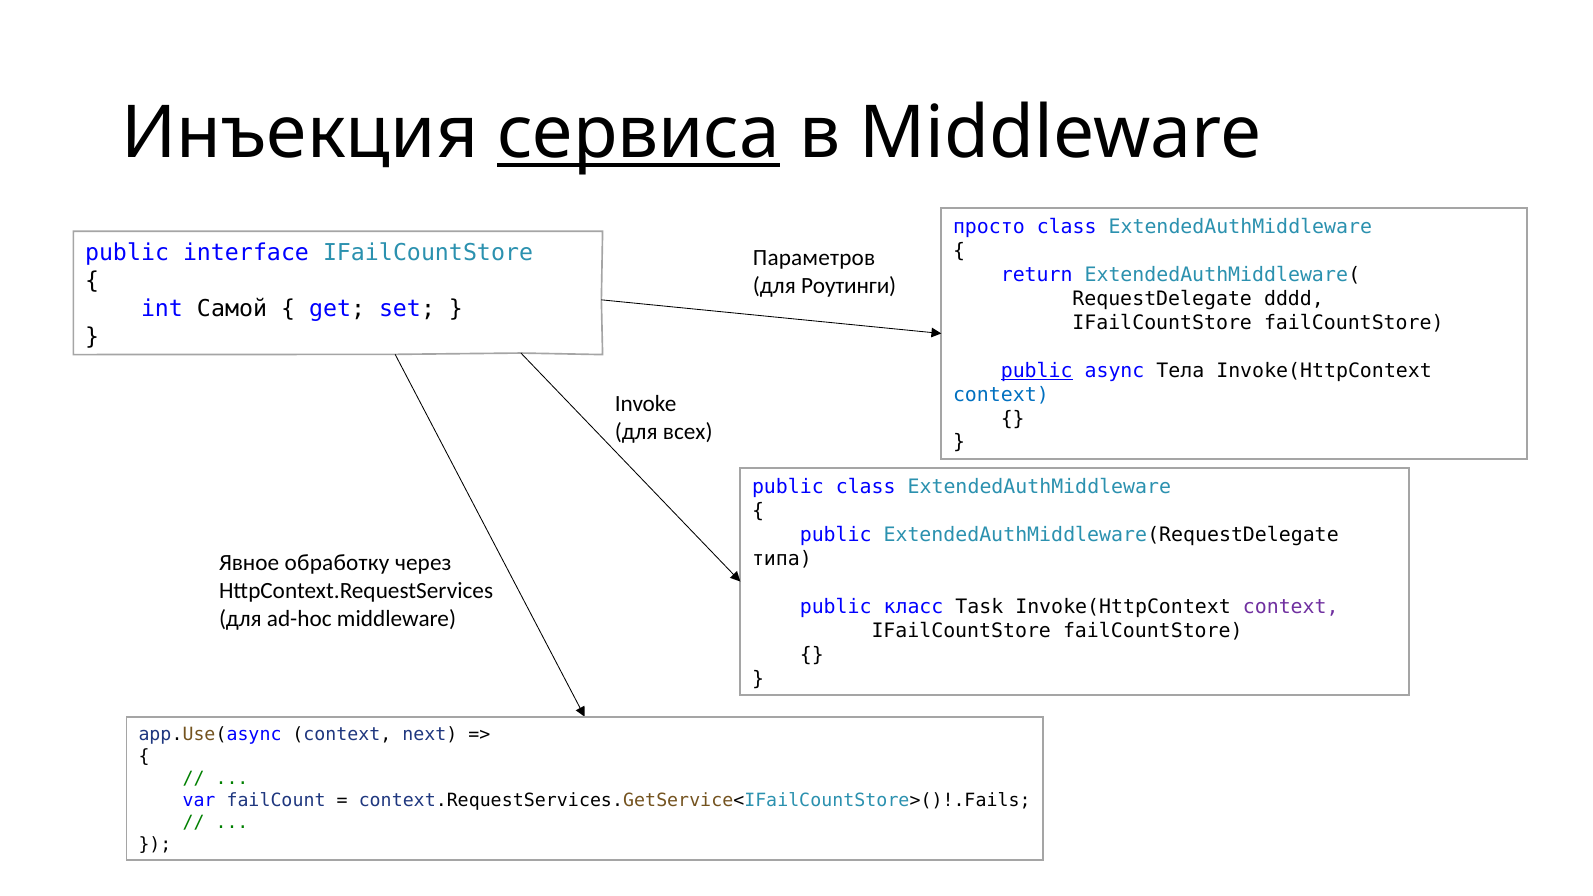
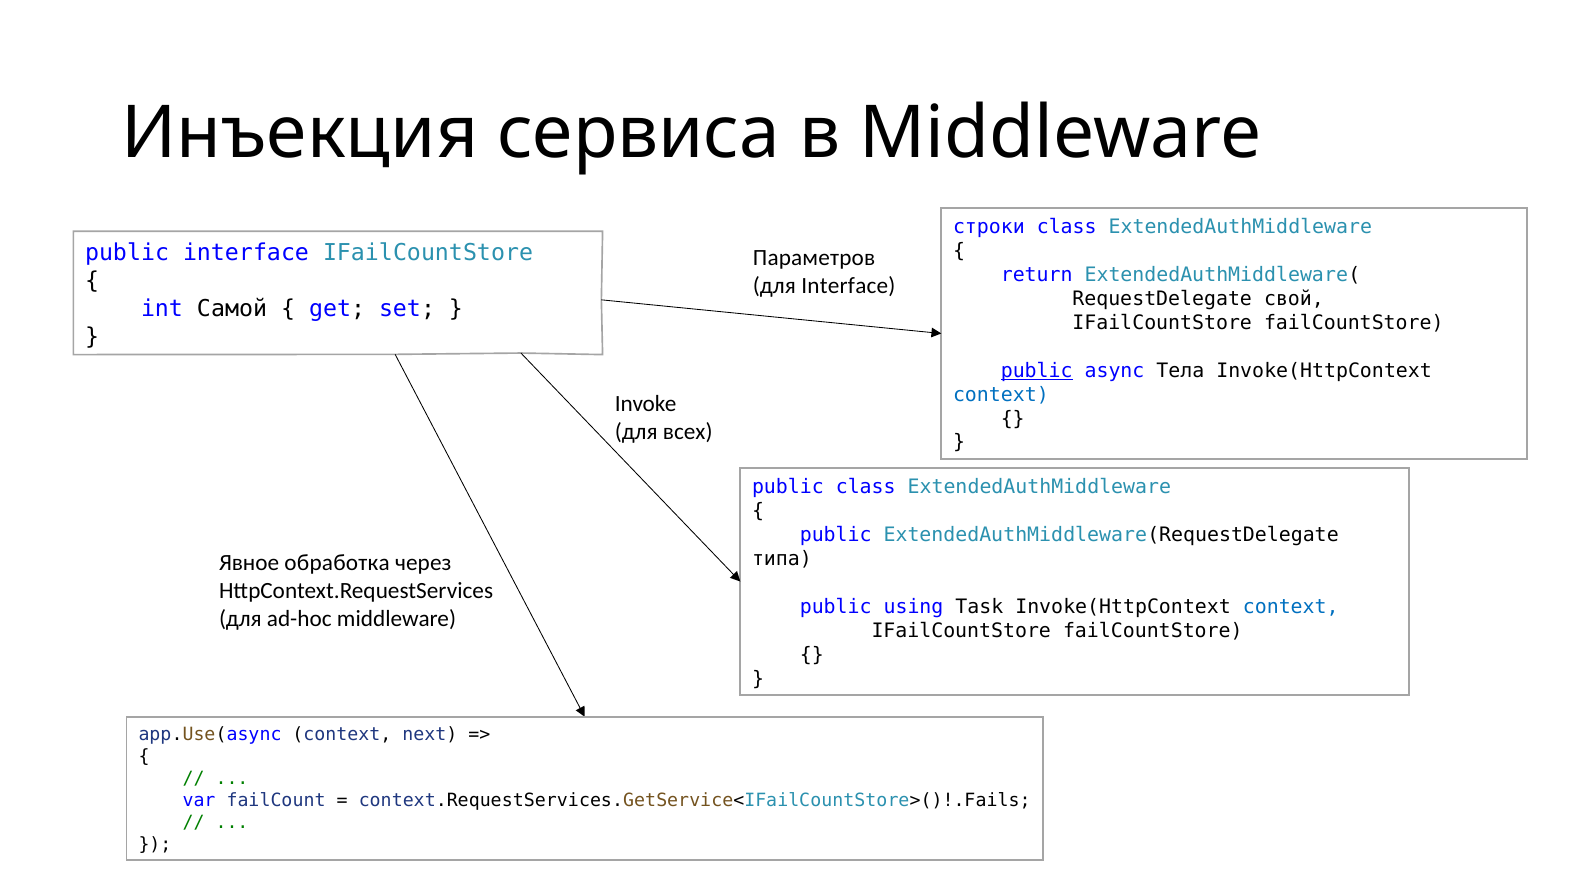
сервиса underline: present -> none (639, 134)
просто: просто -> строки (989, 227)
для Роутинги: Роутинги -> Interface (848, 285)
dddd: dddd -> свой (1294, 299)
обработку: обработку -> обработка (337, 563)
класс: класс -> using (914, 607)
context colour: purple -> blue (1291, 607)
